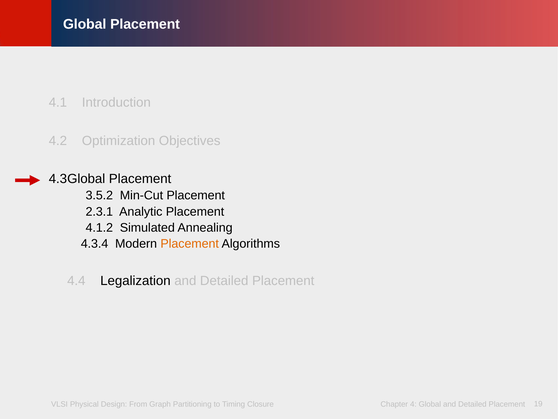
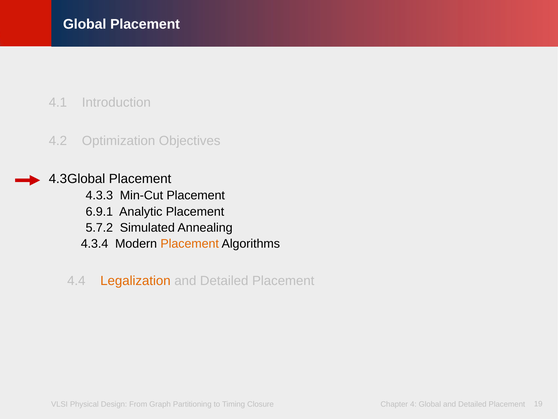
3.5.2: 3.5.2 -> 4.3.3 (99, 195)
2.3.1: 2.3.1 -> 6.9.1 (99, 211)
4.1.2: 4.1.2 -> 5.7.2 (99, 227)
Legalization colour: black -> orange (135, 280)
